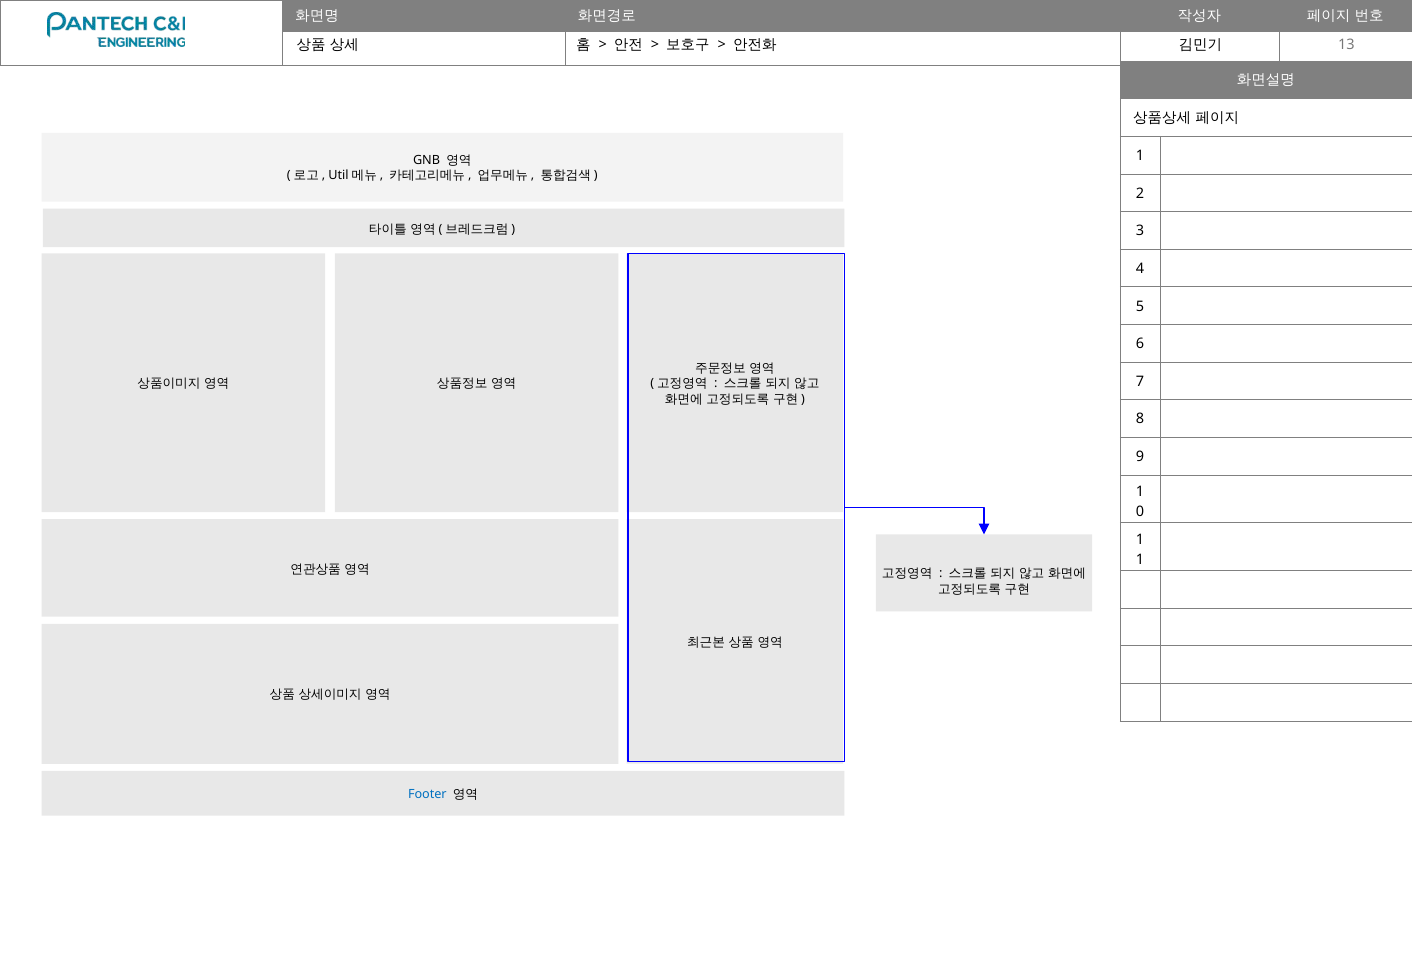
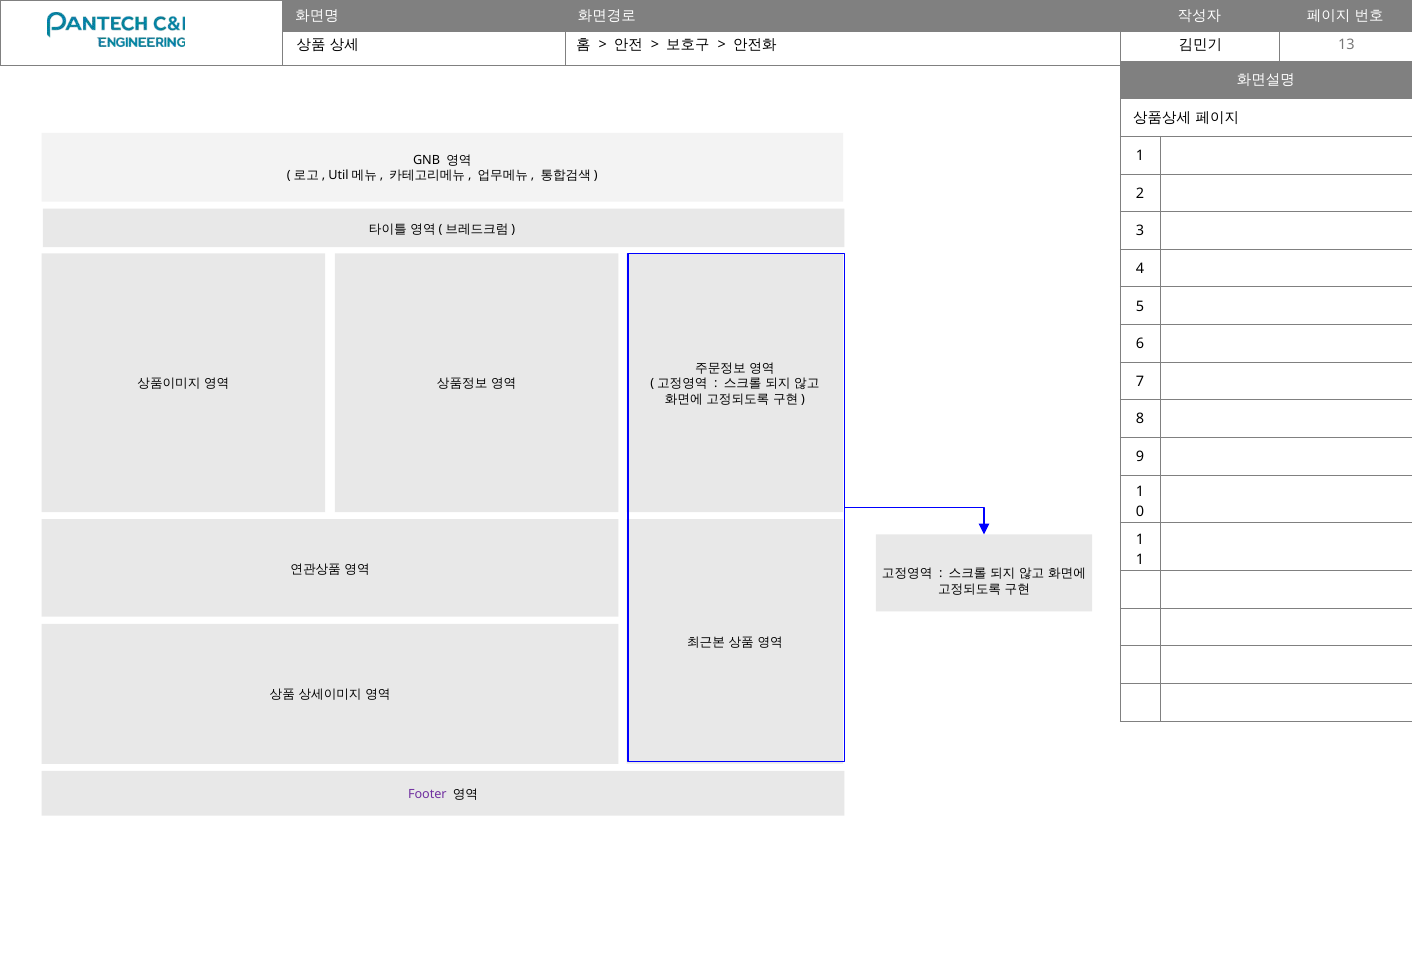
Footer colour: blue -> purple (427, 794)
